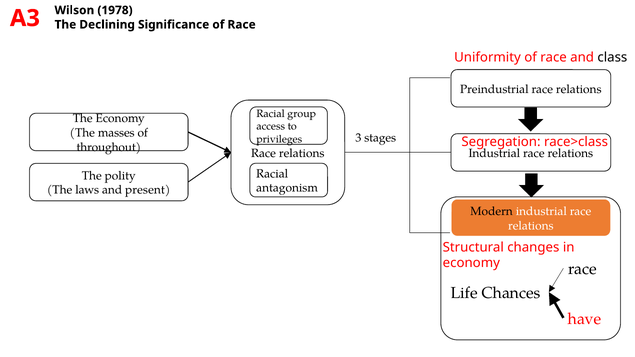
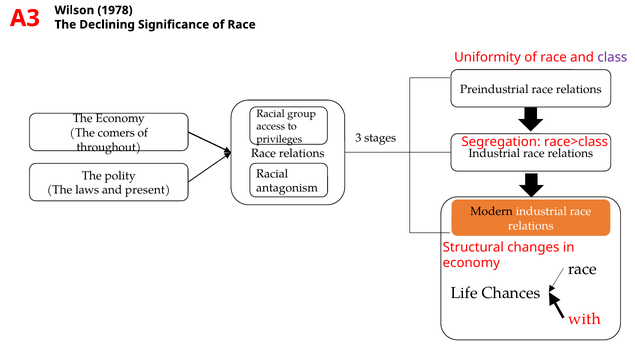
class colour: black -> purple (612, 57)
masses: masses -> comers (116, 133)
have: have -> with (584, 319)
